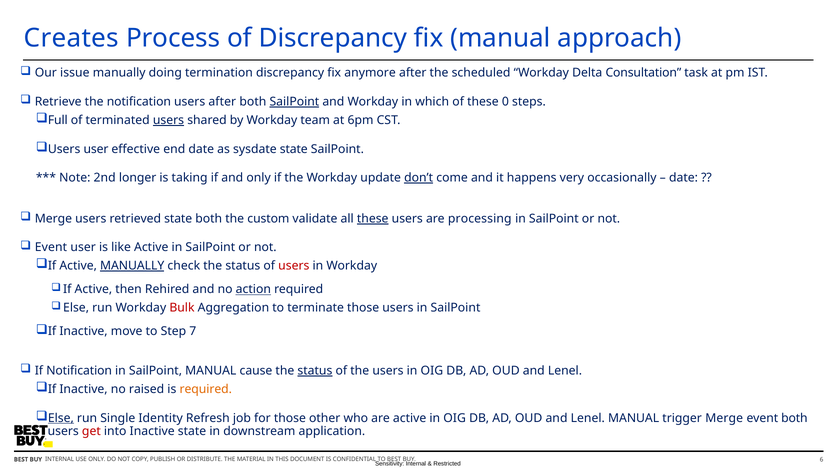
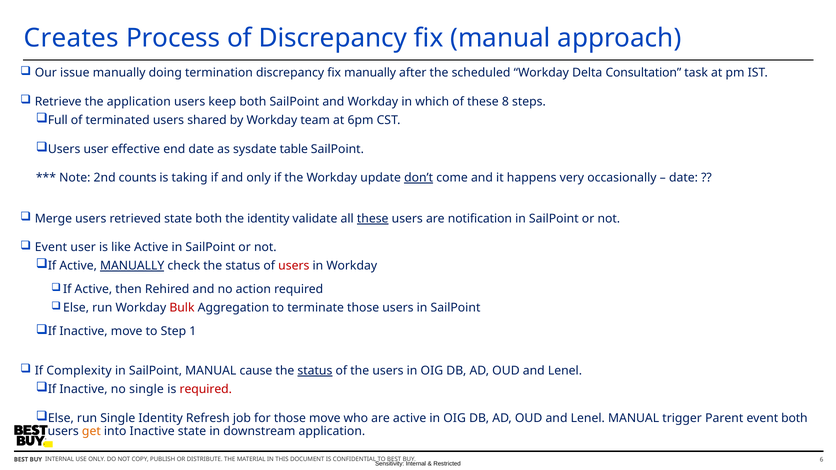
fix anymore: anymore -> manually (370, 73)
the notification: notification -> application (139, 102)
users after: after -> keep (222, 102)
SailPoint underline: present -> none (294, 102)
0: 0 -> 8 (505, 102)
users underline: present -> none (168, 120)
sysdate state: state -> table (294, 149)
longer: longer -> counts (138, 178)
the custom: custom -> identity (268, 219)
processing: processing -> notification (480, 219)
action underline: present -> none (253, 290)
7: 7 -> 1 (193, 332)
If Notification: Notification -> Complexity (79, 371)
no raised: raised -> single (147, 389)
required colour: orange -> red (206, 389)
Else underline: present -> none (61, 418)
those other: other -> move (325, 418)
trigger Merge: Merge -> Parent (724, 418)
get colour: red -> orange (91, 431)
